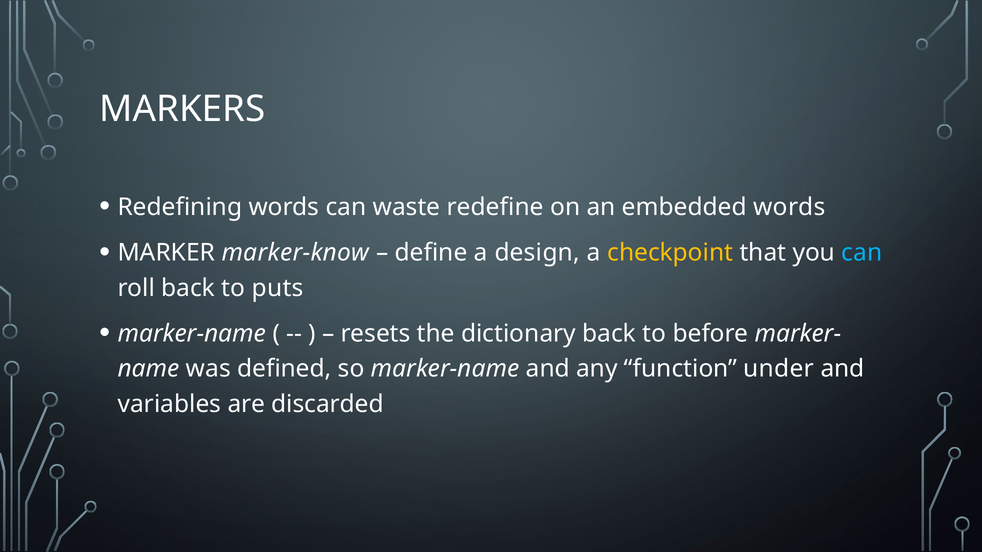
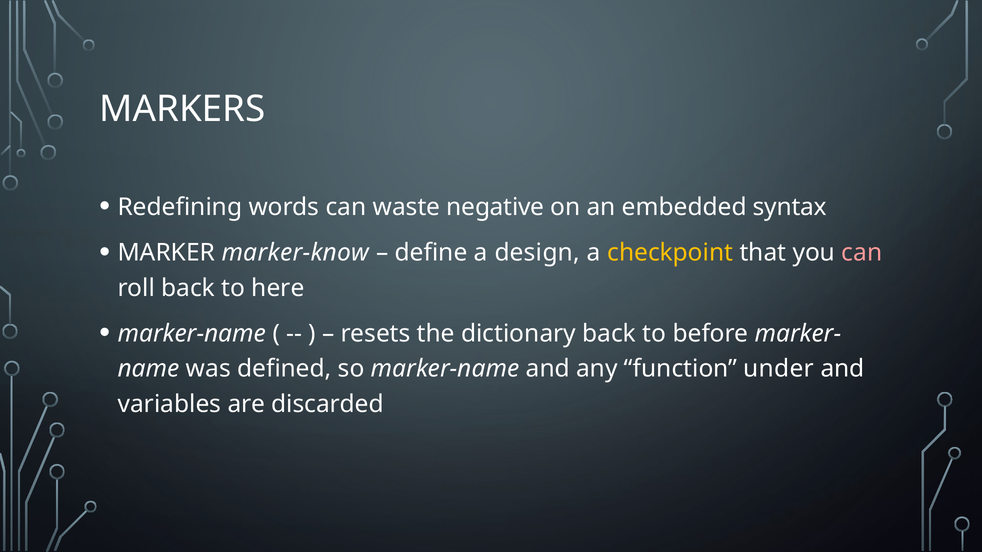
redefine: redefine -> negative (495, 207)
embedded words: words -> syntax (790, 207)
can colour: light blue -> pink (862, 253)
puts: puts -> here (278, 288)
